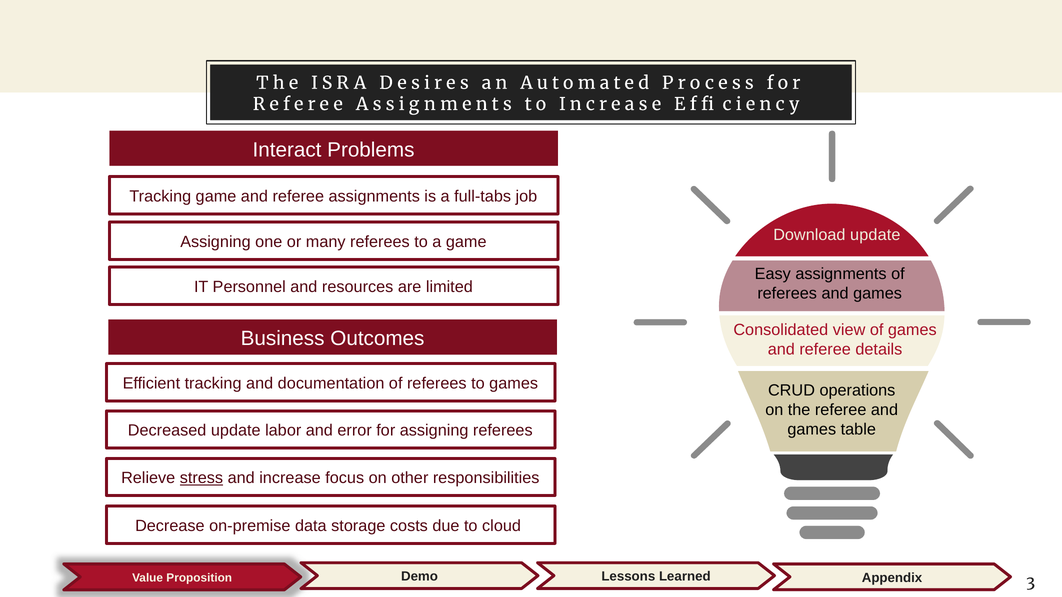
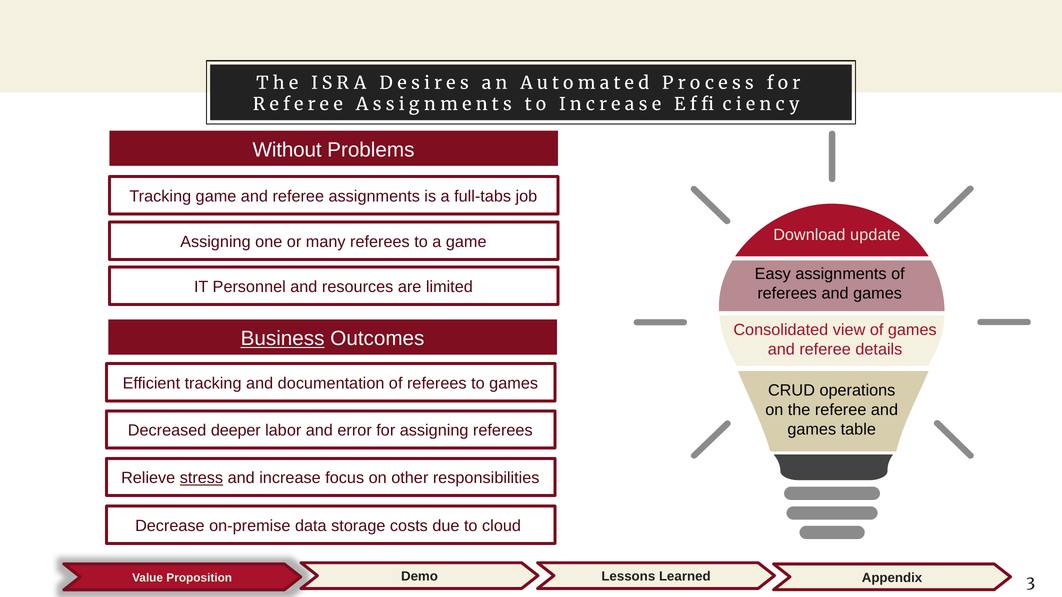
Interact: Interact -> Without (287, 150)
Business underline: none -> present (283, 339)
Decreased update: update -> deeper (236, 431)
